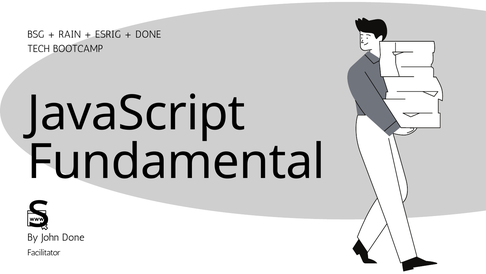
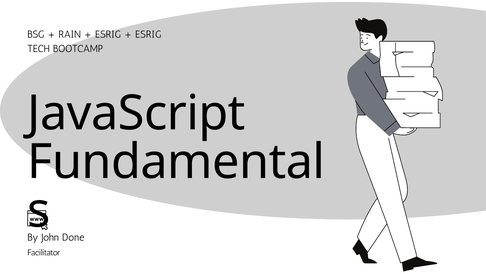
DONE: DONE -> ESRIG (148, 34)
